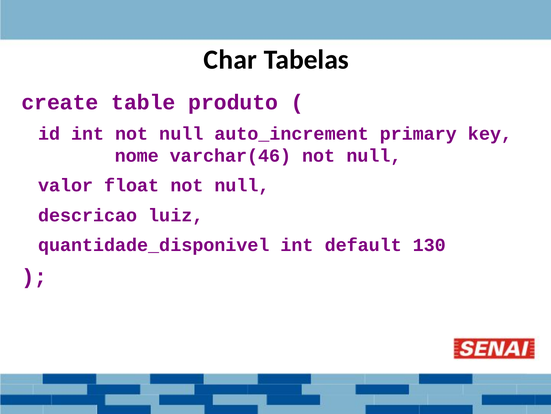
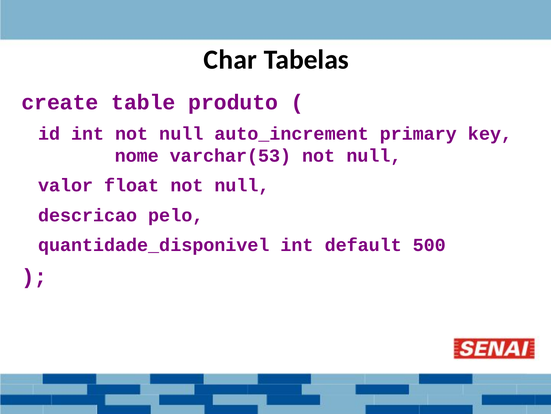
varchar(46: varchar(46 -> varchar(53 (231, 156)
luiz: luiz -> pelo (176, 215)
130: 130 -> 500 (429, 245)
